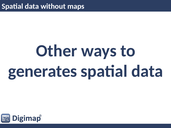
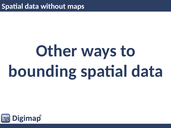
generates: generates -> bounding (42, 71)
